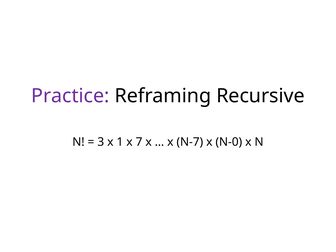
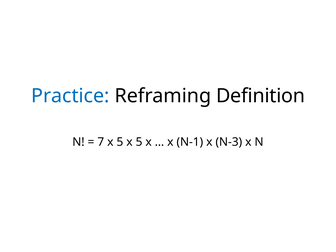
Practice colour: purple -> blue (70, 96)
Recursive: Recursive -> Definition (261, 96)
3: 3 -> 7 (101, 142)
1: 1 -> 5 (120, 142)
7: 7 -> 5 (139, 142)
N-7: N-7 -> N-1 (190, 142)
N-0: N-0 -> N-3 (229, 142)
